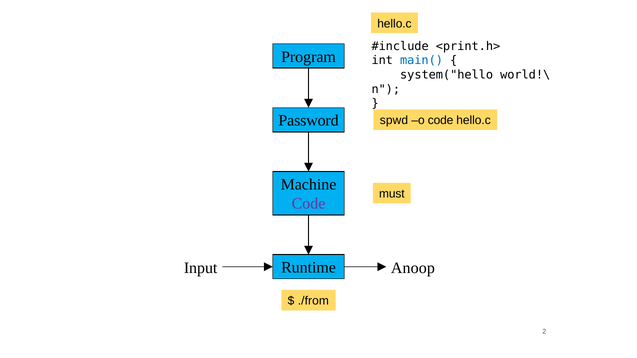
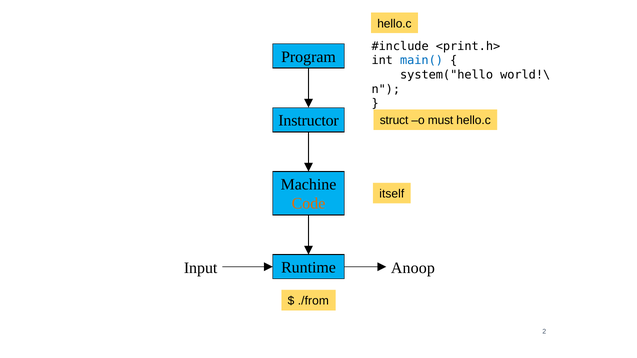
Password: Password -> Instructor (309, 121)
spwd: spwd -> struct (394, 121)
o code: code -> must (441, 121)
must: must -> itself (392, 194)
Code colour: purple -> orange (309, 204)
